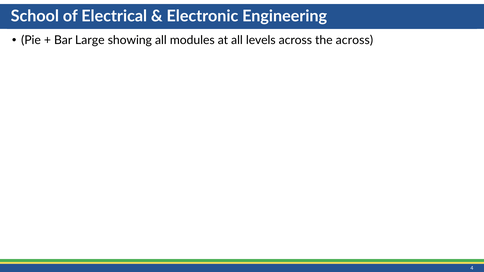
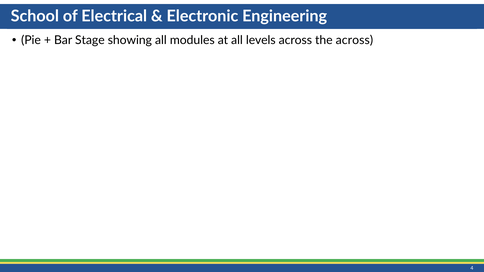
Large: Large -> Stage (90, 40)
